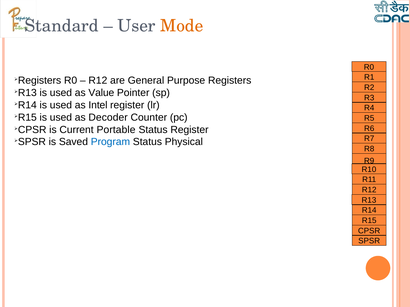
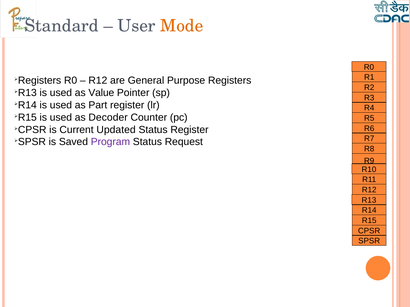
Intel: Intel -> Part (98, 105)
Portable: Portable -> Updated (116, 130)
Program colour: blue -> purple (110, 142)
Physical: Physical -> Request (184, 142)
